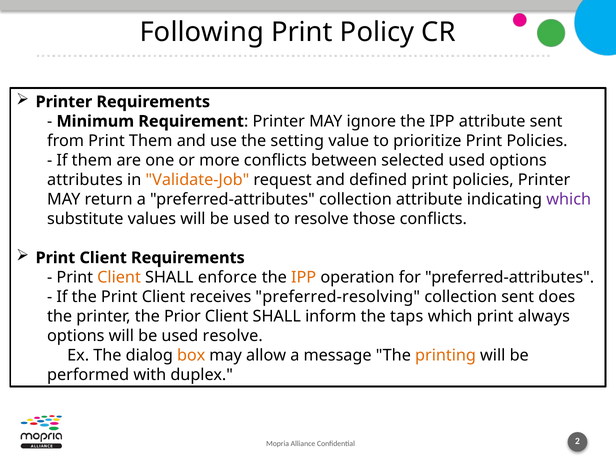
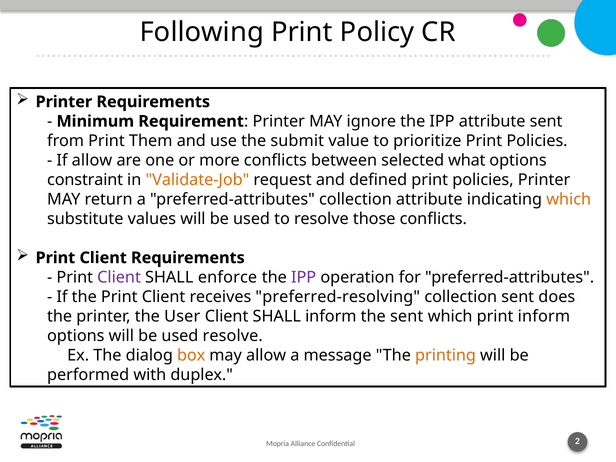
setting: setting -> submit (297, 141)
If them: them -> allow (92, 160)
selected used: used -> what (467, 160)
attributes: attributes -> constraint (85, 180)
which colour: purple -> orange (569, 199)
Client colour: orange -> purple (119, 277)
IPP colour: orange -> purple (304, 277)
Prior: Prior -> User (182, 316)
the taps: taps -> sent (407, 316)
print always: always -> inform (544, 316)
